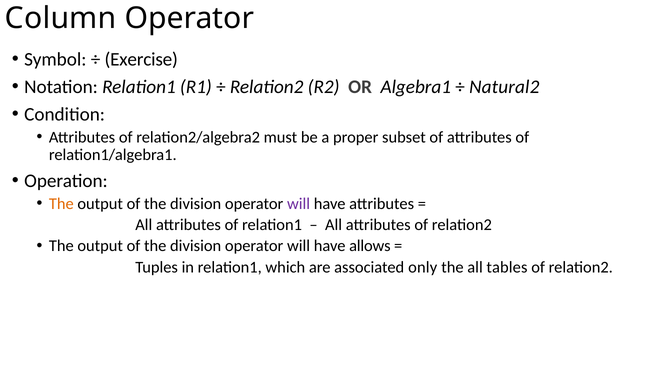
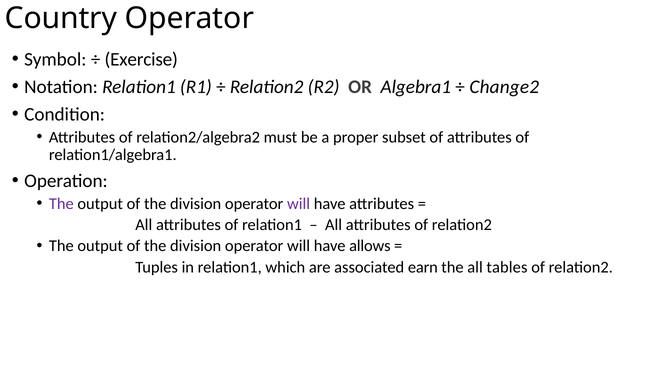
Column: Column -> Country (61, 19)
Natural2: Natural2 -> Change2 (504, 87)
The colour: orange -> purple (61, 204)
only: only -> earn (423, 267)
